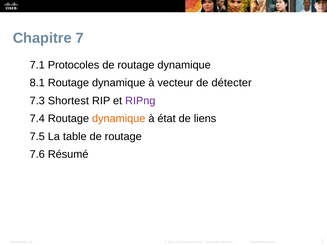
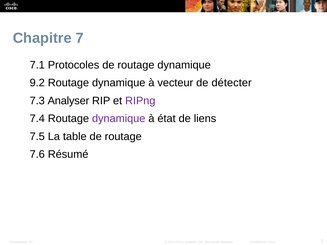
8.1: 8.1 -> 9.2 (37, 83)
Shortest: Shortest -> Analyser (68, 101)
dynamique colour: orange -> purple (119, 119)
